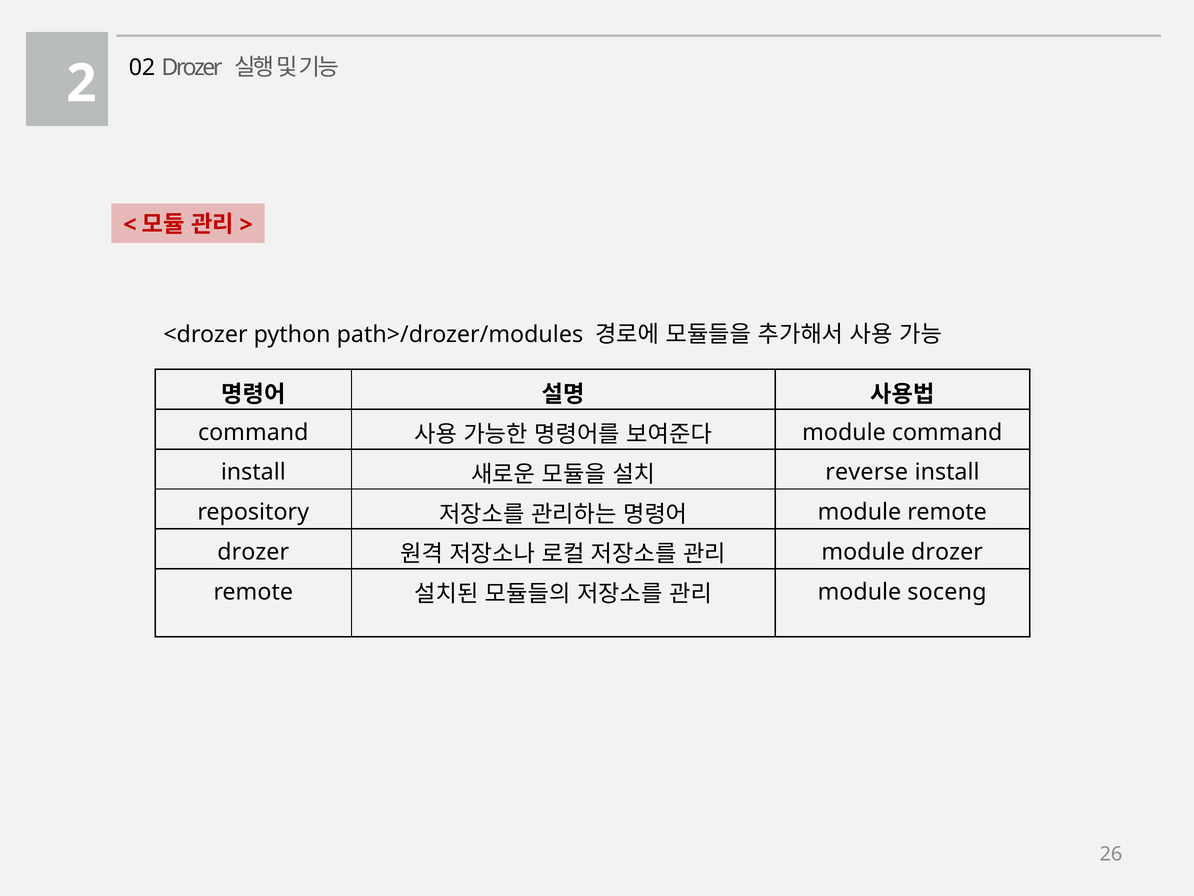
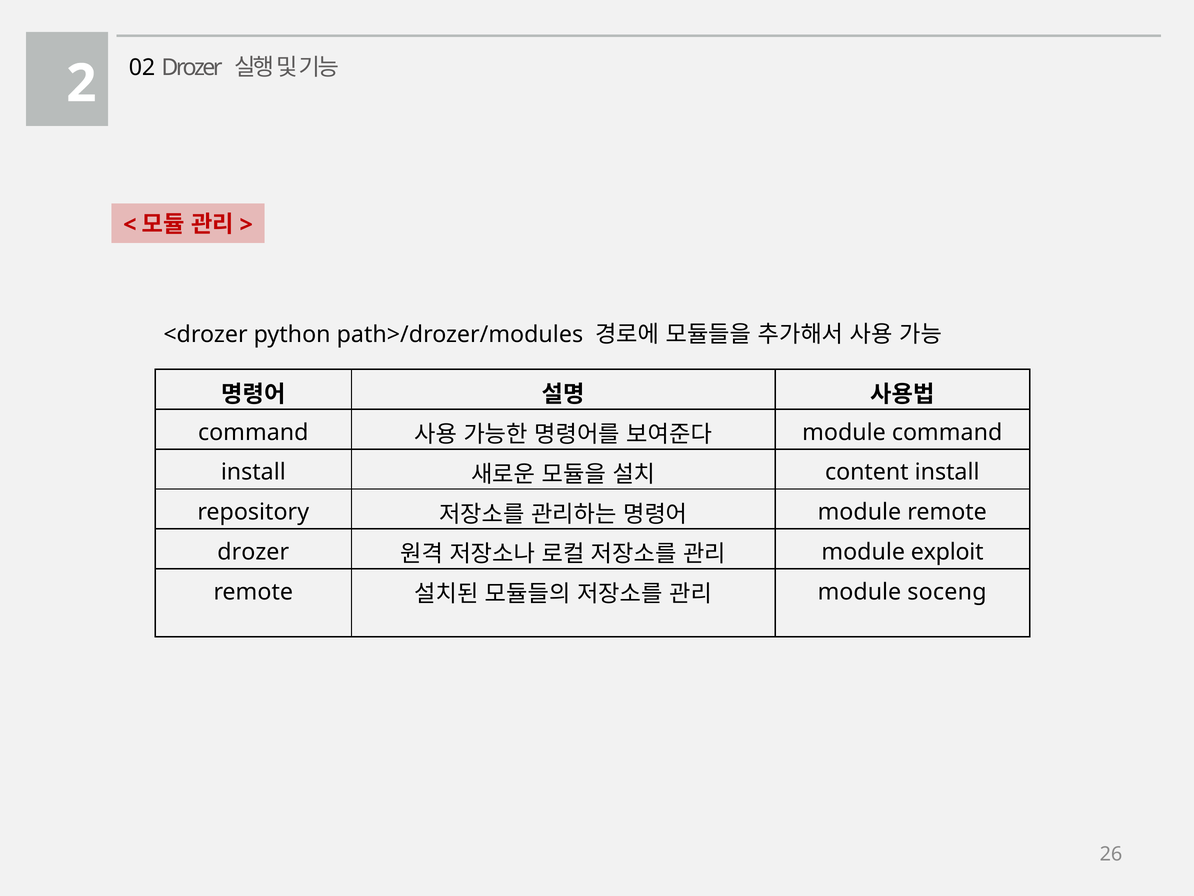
reverse: reverse -> content (867, 472)
module drozer: drozer -> exploit (947, 552)
